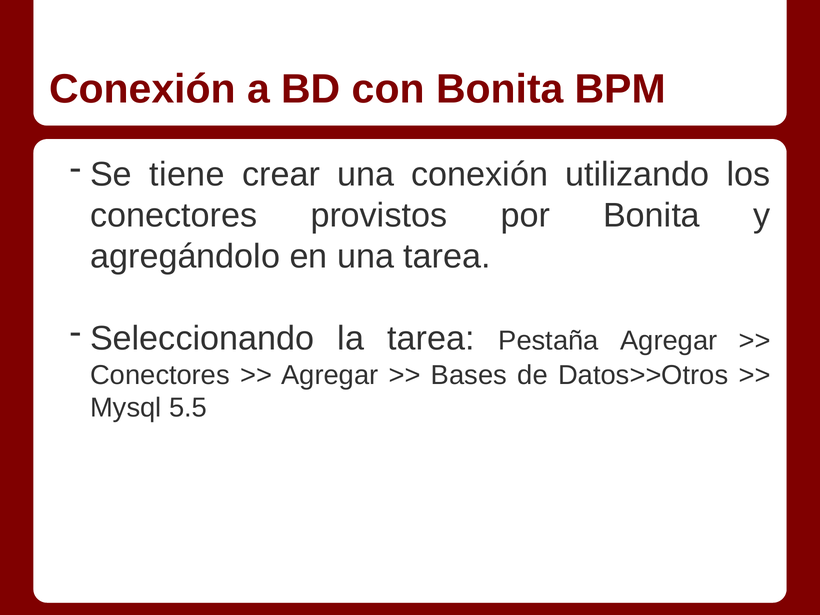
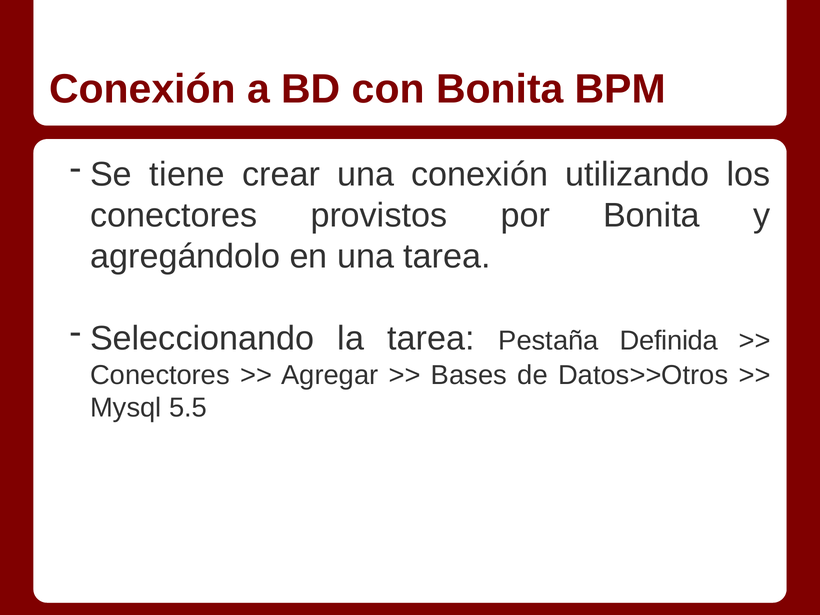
Pestaña Agregar: Agregar -> Definida (669, 341)
